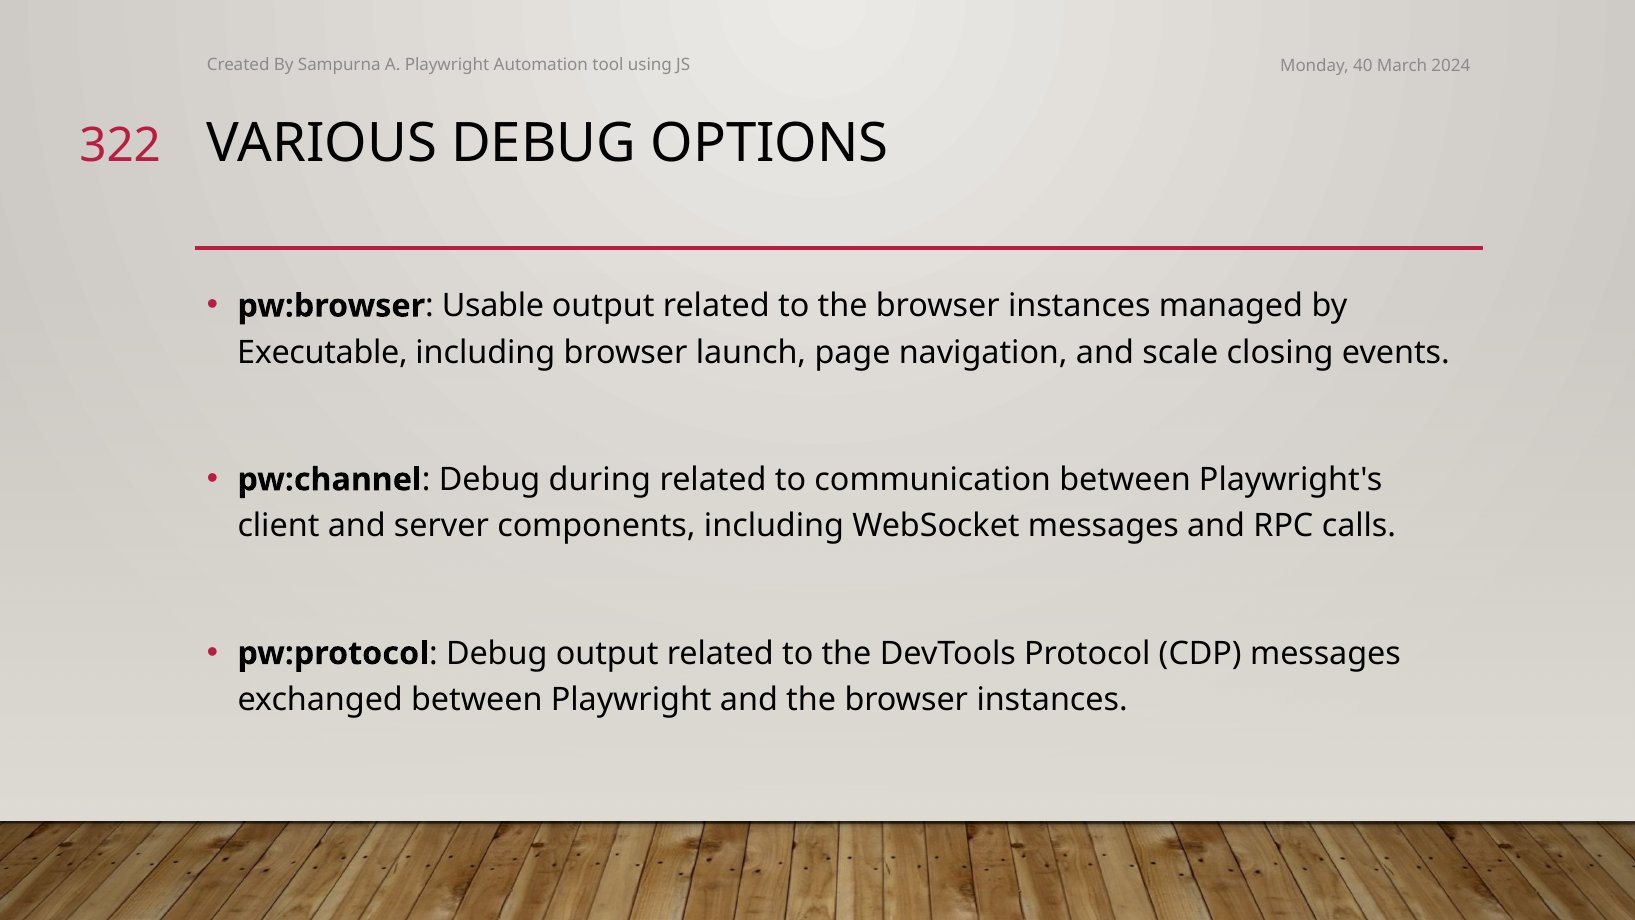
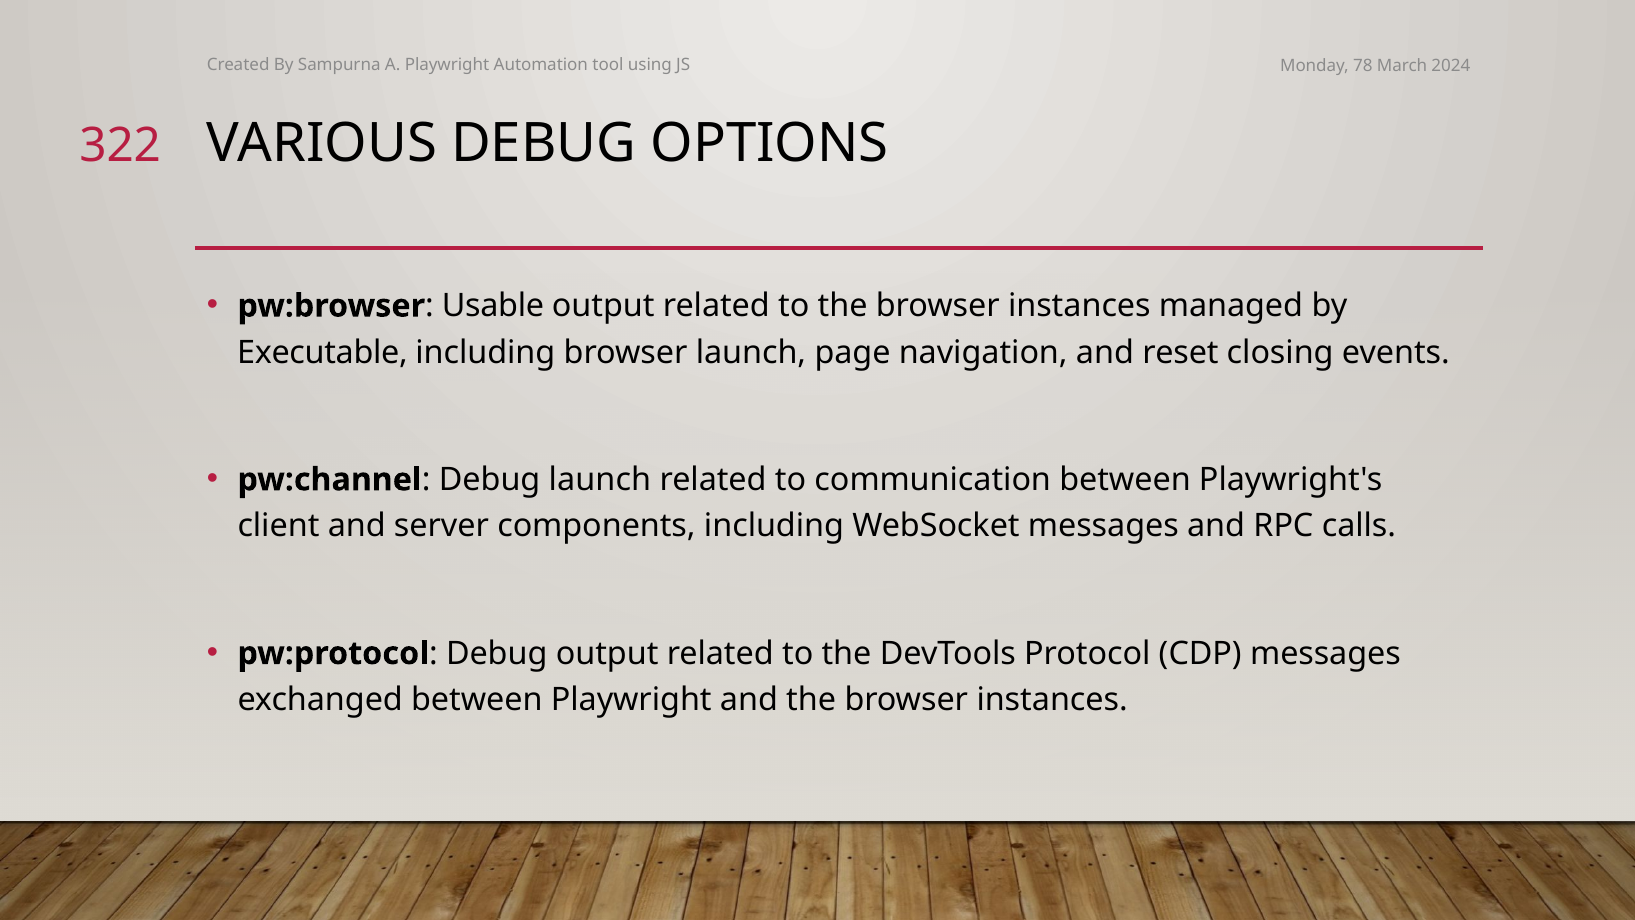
40: 40 -> 78 (1363, 66)
scale: scale -> reset (1180, 352)
Debug during: during -> launch (600, 480)
